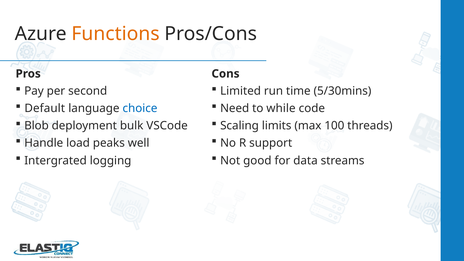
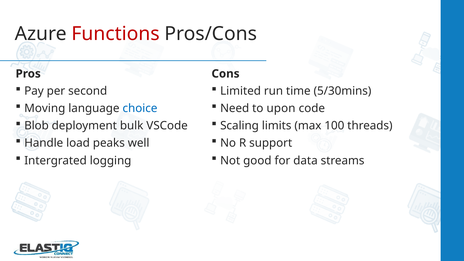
Functions colour: orange -> red (116, 34)
Default: Default -> Moving (45, 108)
while: while -> upon (281, 108)
